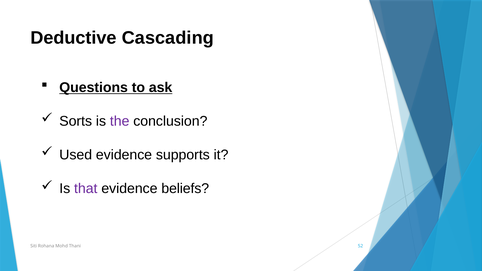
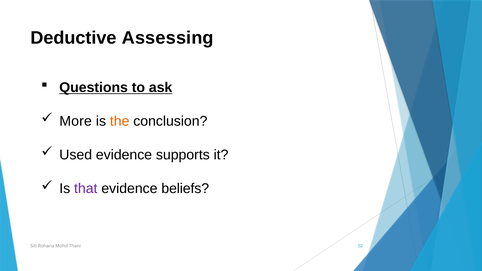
Cascading: Cascading -> Assessing (168, 38)
Sorts: Sorts -> More (76, 121)
the colour: purple -> orange (120, 121)
